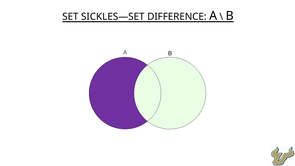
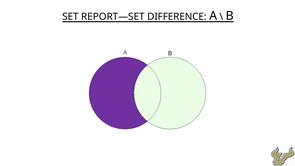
SICKLES—SET: SICKLES—SET -> REPORT—SET (113, 17)
